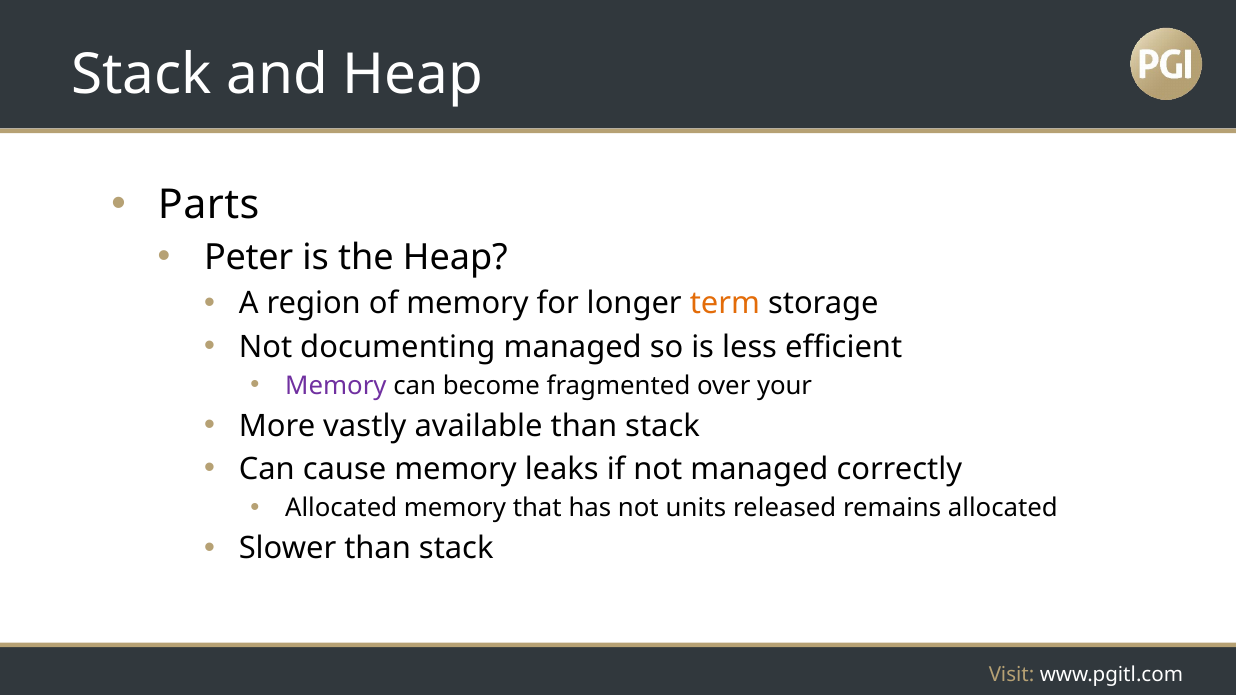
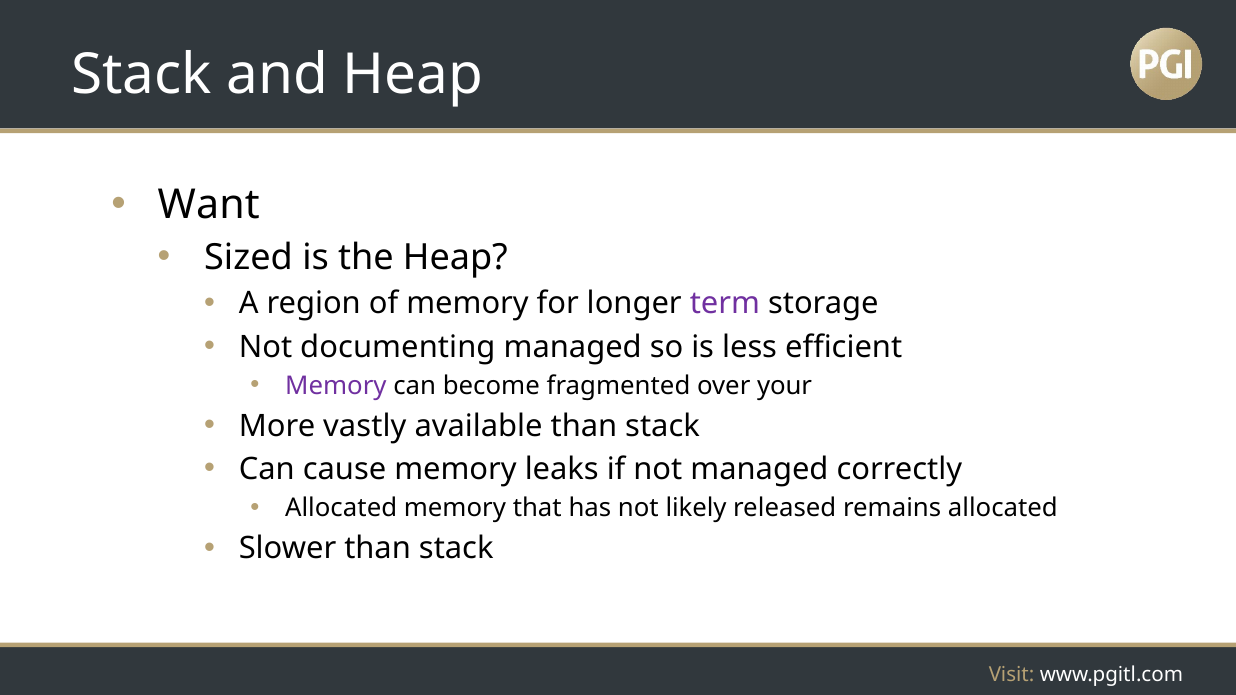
Parts: Parts -> Want (209, 205)
Peter: Peter -> Sized (248, 258)
term colour: orange -> purple (725, 304)
units: units -> likely (696, 508)
